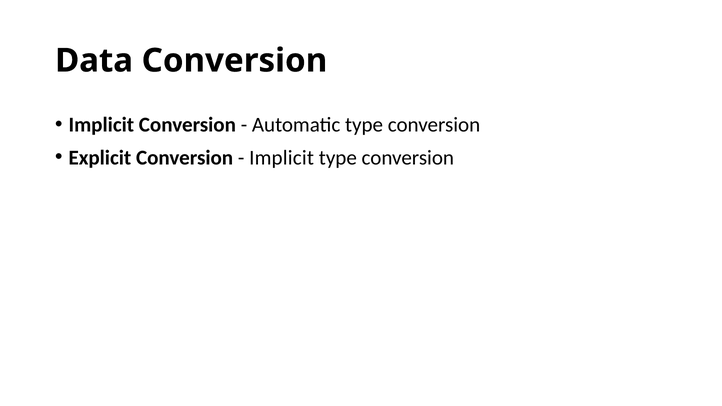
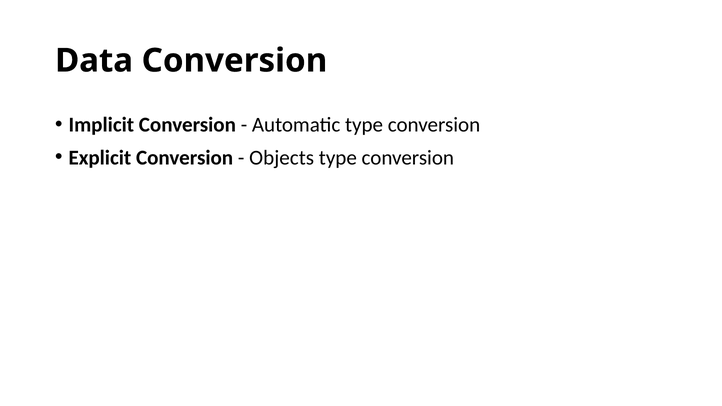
Implicit: Implicit -> Objects (282, 158)
